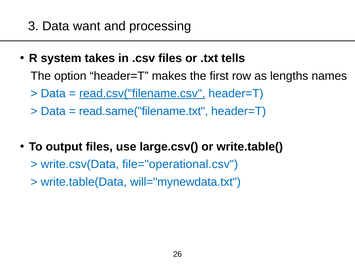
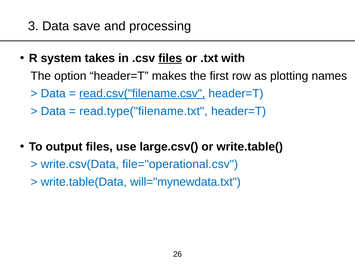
want: want -> save (87, 26)
files underline: none -> present (170, 58)
tells: tells -> with (233, 58)
lengths: lengths -> plotting (289, 76)
read.same("filename.txt: read.same("filename.txt -> read.type("filename.txt (143, 111)
